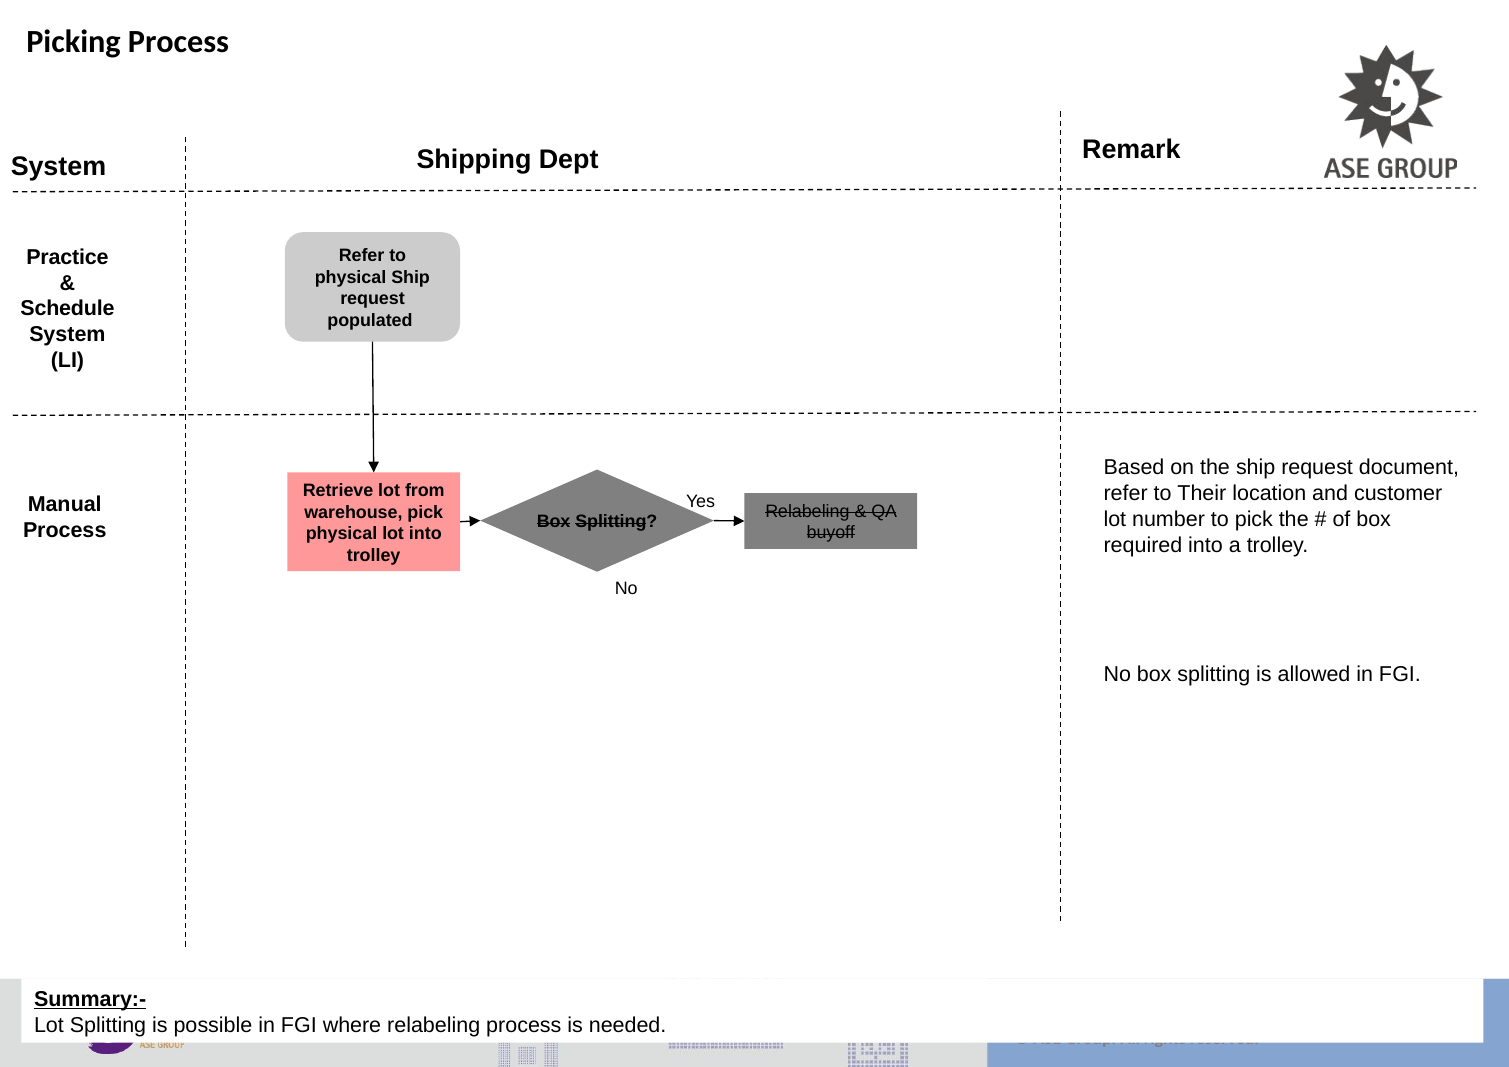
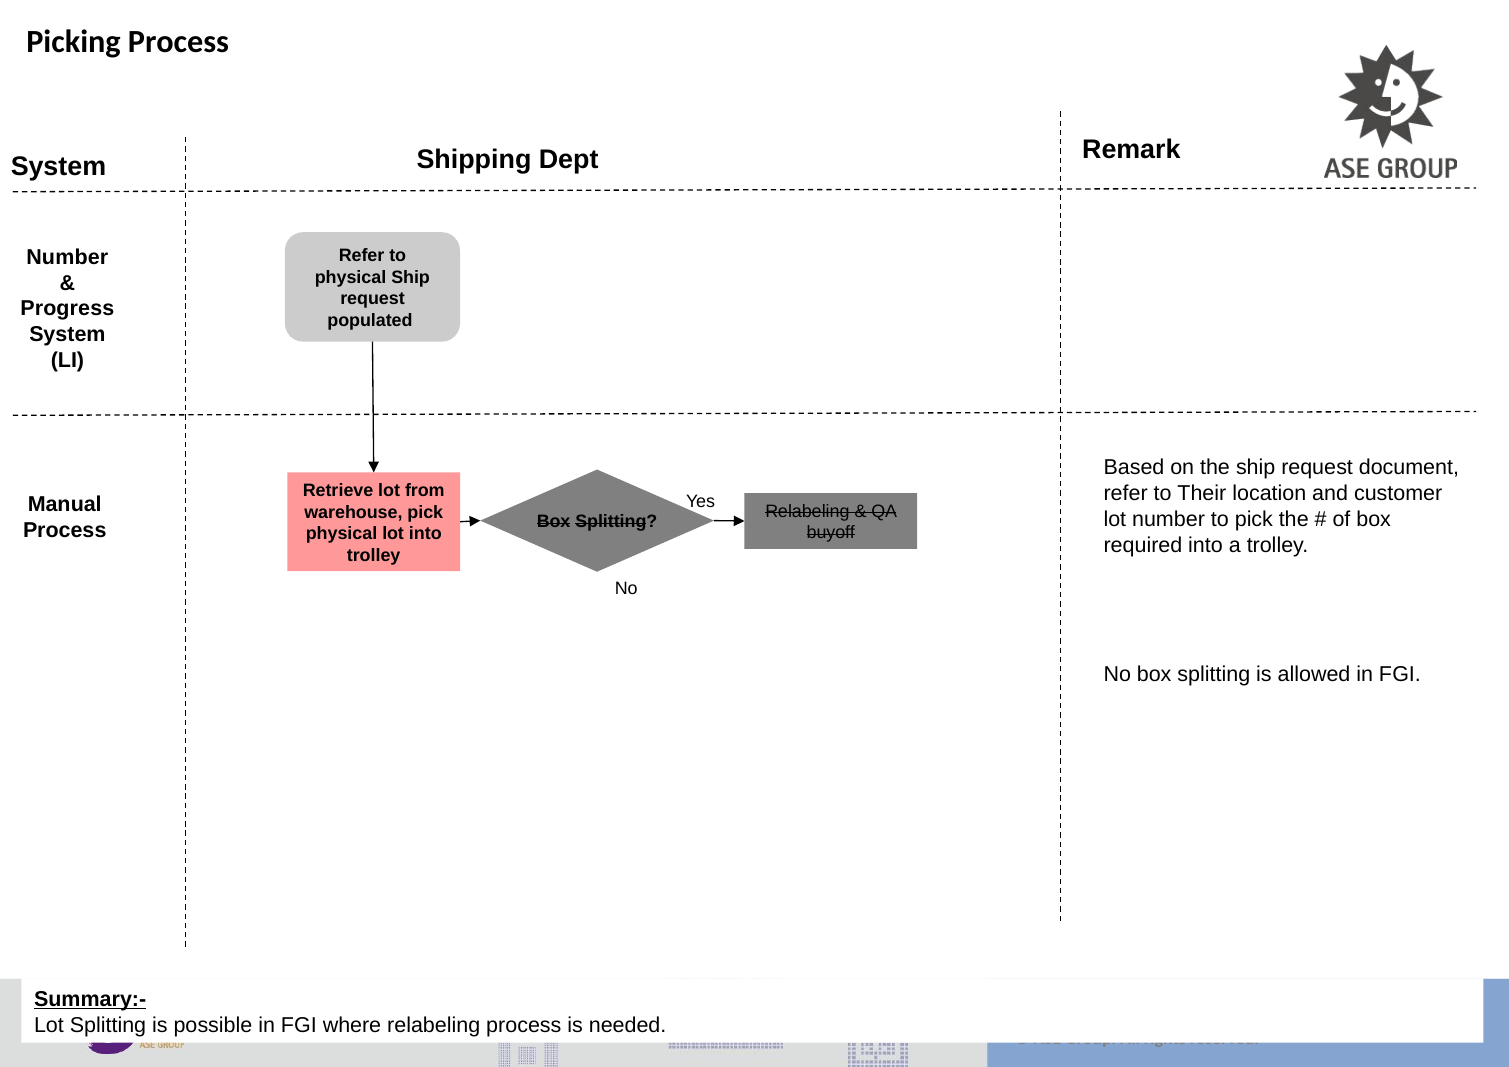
Practice: Practice -> Number (67, 257)
Schedule: Schedule -> Progress (67, 309)
